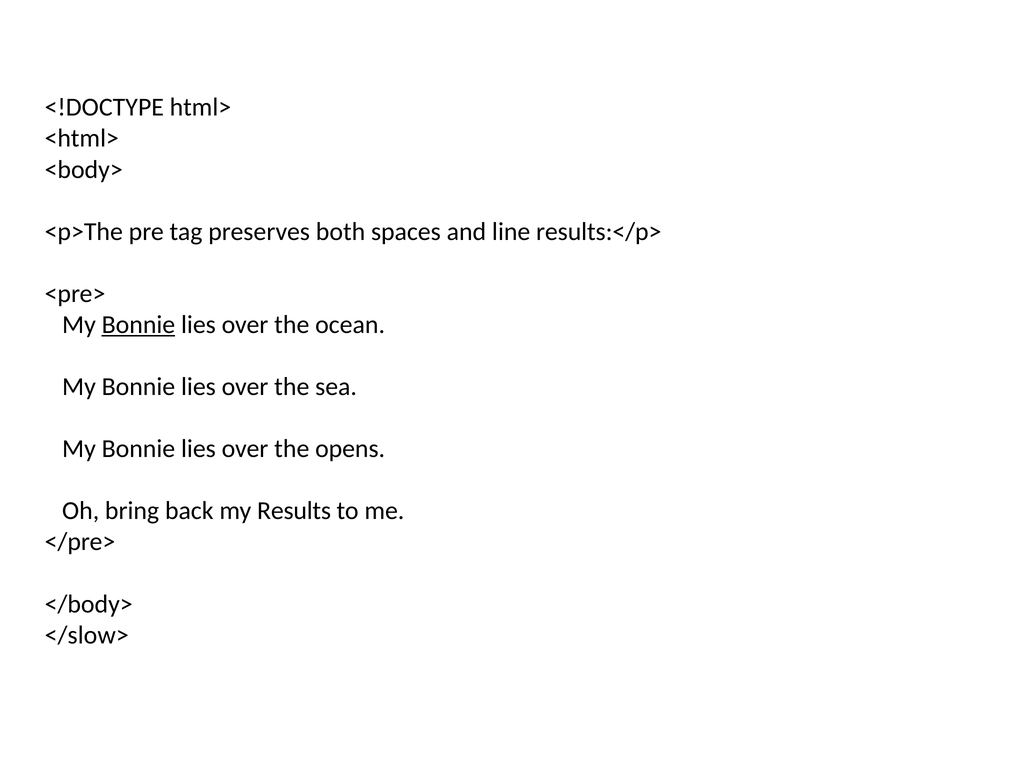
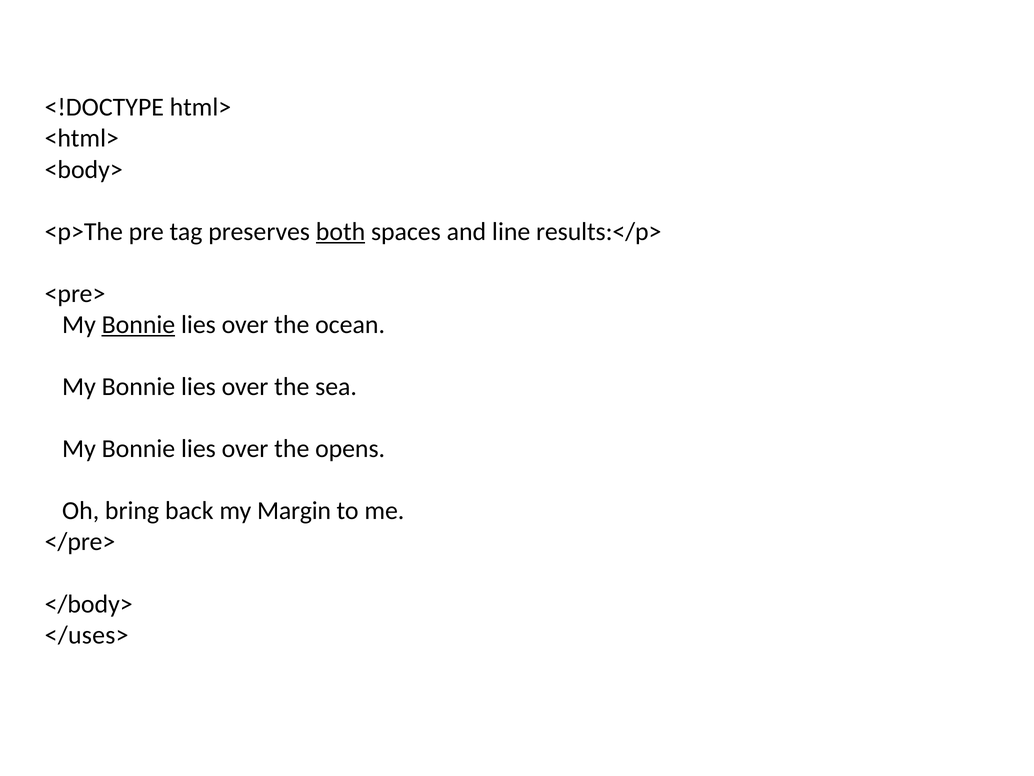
both underline: none -> present (341, 231)
Results: Results -> Margin (294, 511)
</slow>: </slow> -> </uses> (87, 635)
